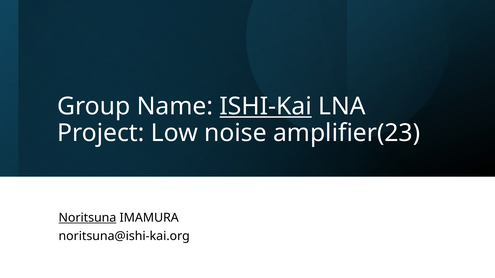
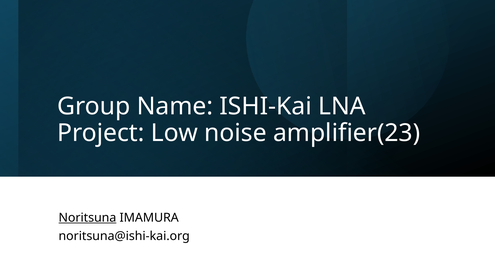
ISHI-Kai underline: present -> none (266, 107)
